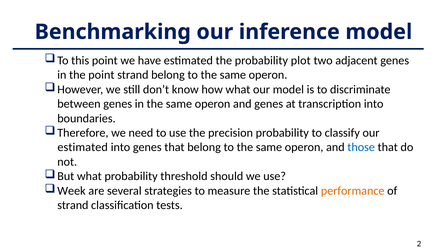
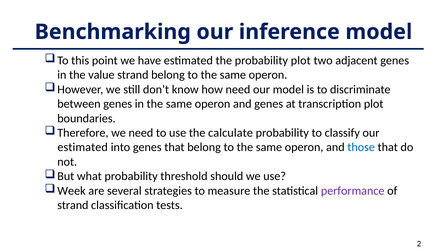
the point: point -> value (101, 75)
how what: what -> need (238, 90)
transcription into: into -> plot (374, 104)
precision: precision -> calculate (230, 133)
performance colour: orange -> purple (353, 191)
